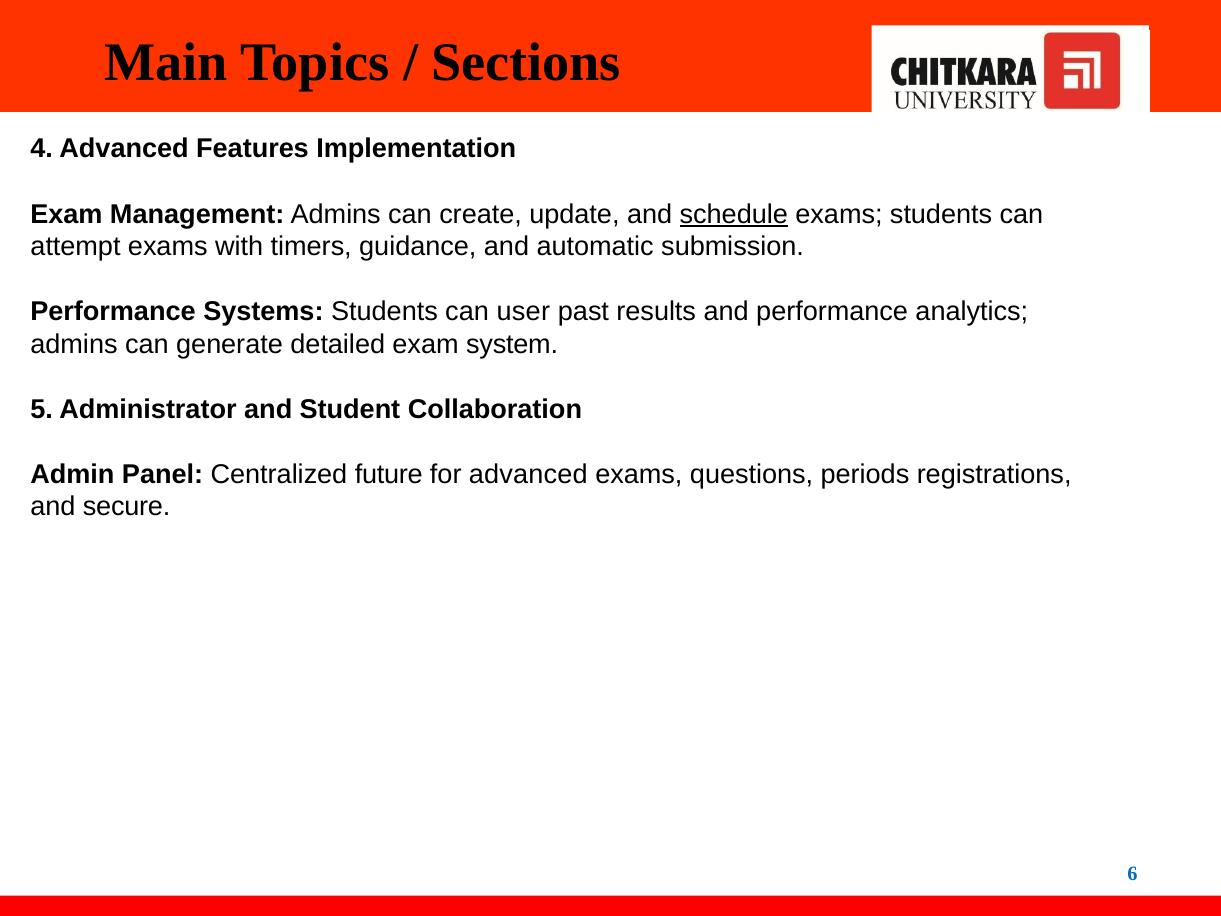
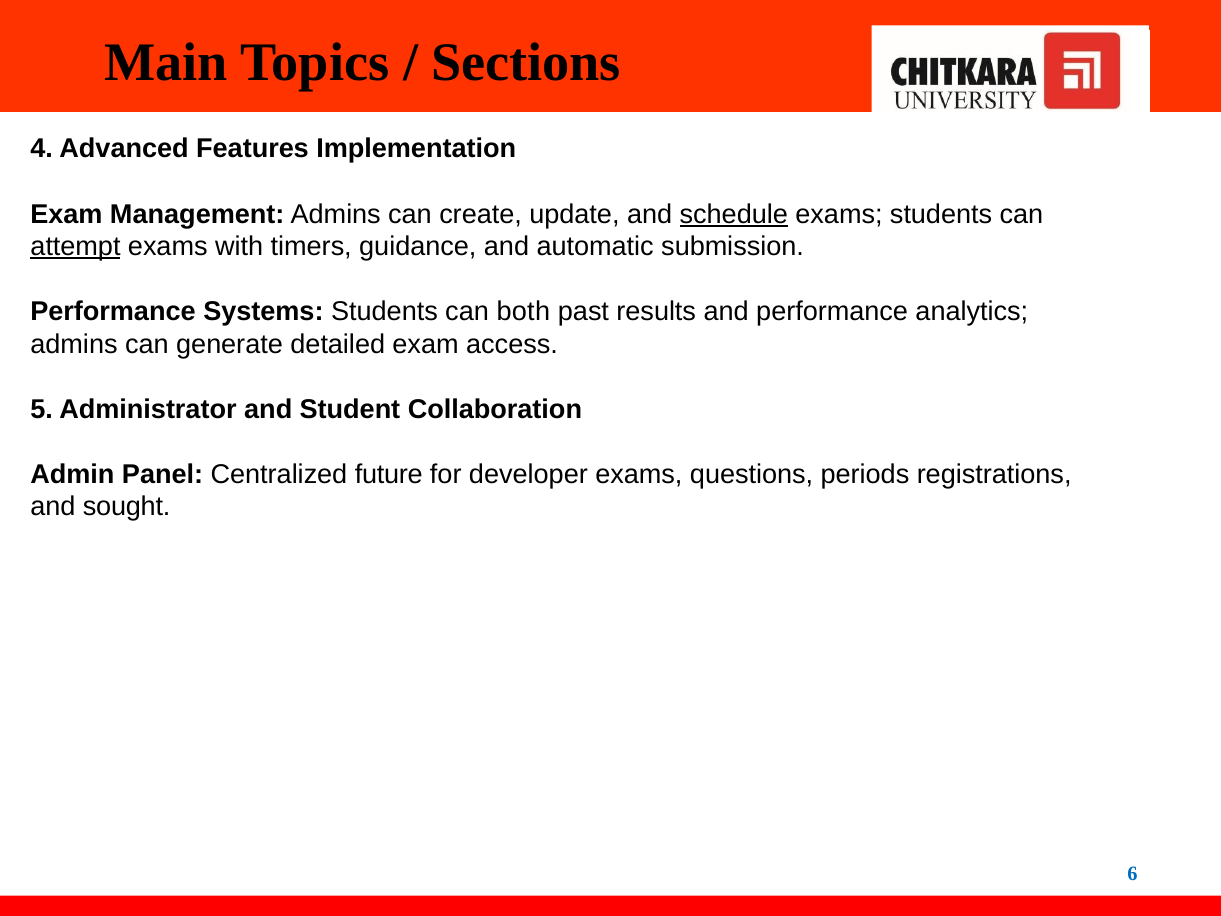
attempt underline: none -> present (76, 247)
user: user -> both (523, 312)
system: system -> access (512, 344)
for advanced: advanced -> developer (528, 474)
secure: secure -> sought (127, 507)
